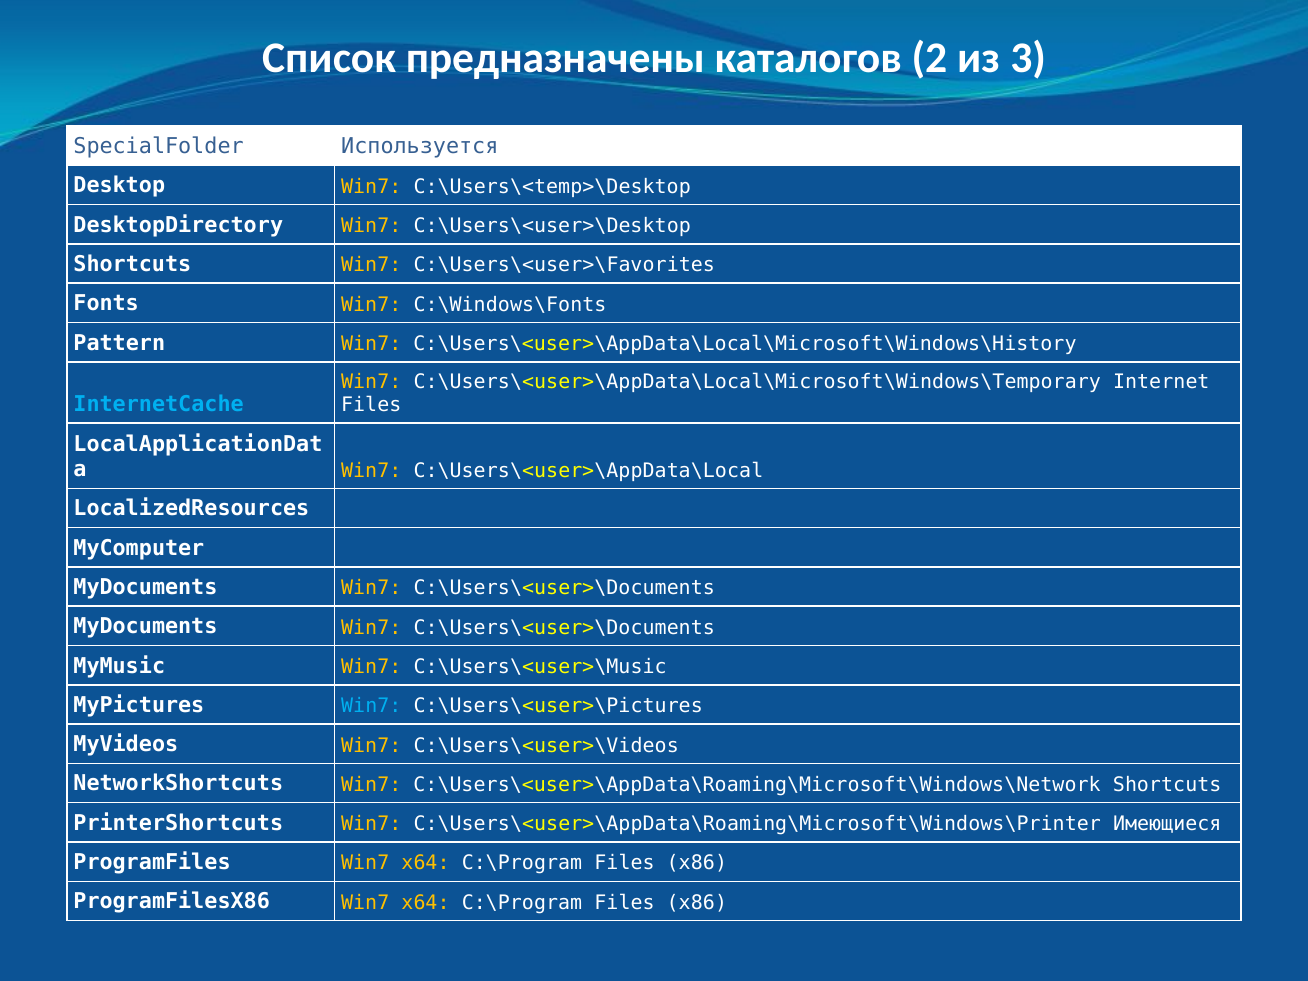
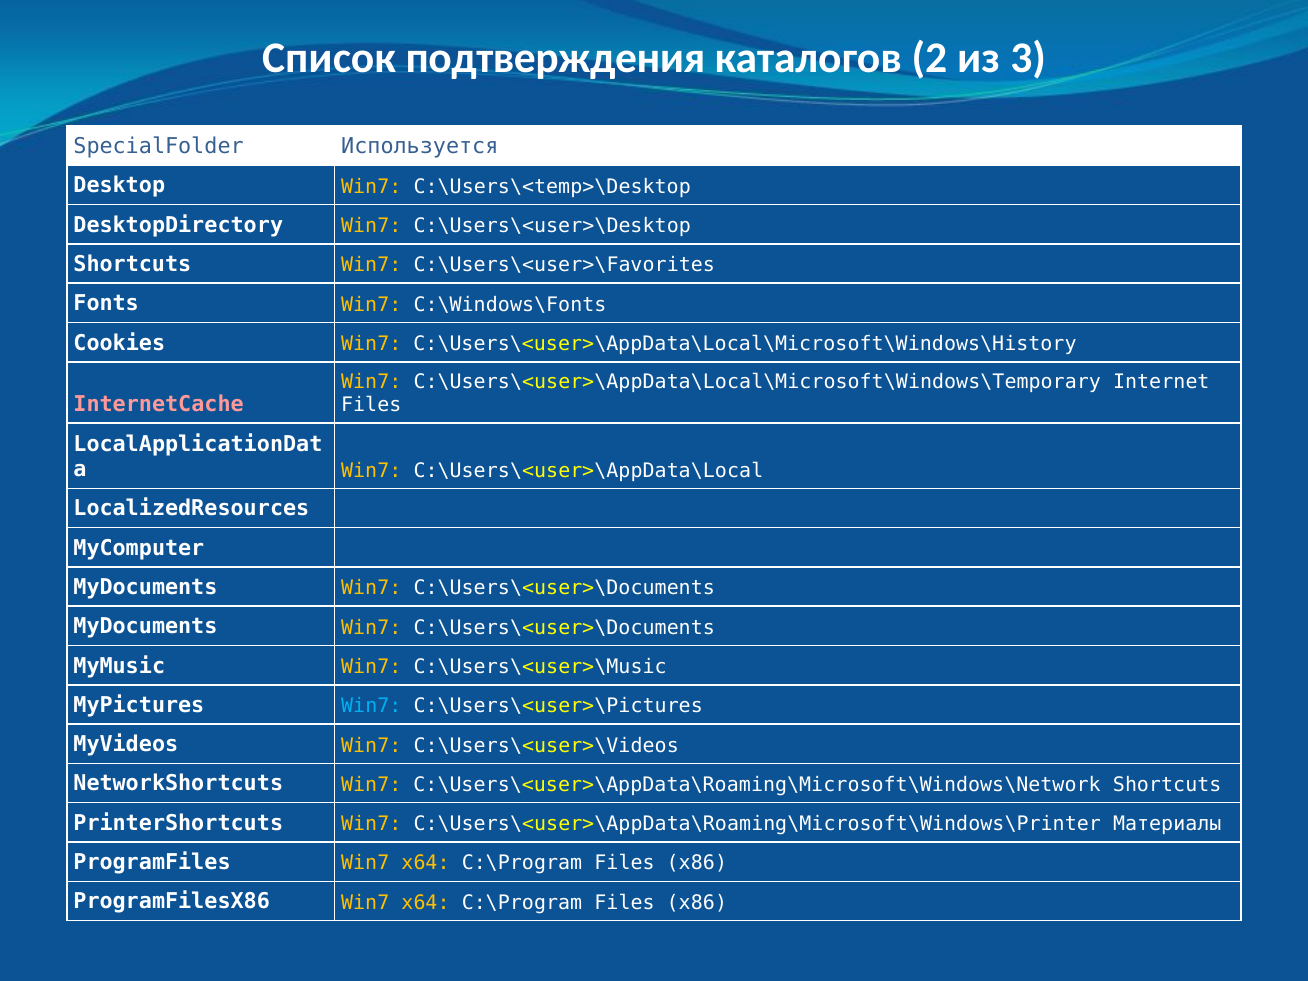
предназначены: предназначены -> подтверждения (555, 58)
Pattern: Pattern -> Cookies (119, 343)
InternetCache colour: light blue -> pink (159, 404)
Имеющиеся: Имеющиеся -> Материалы (1167, 824)
